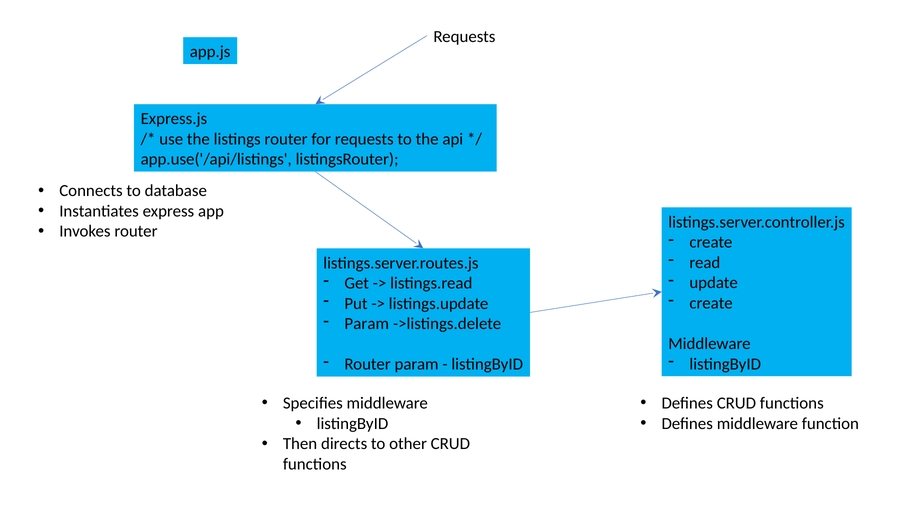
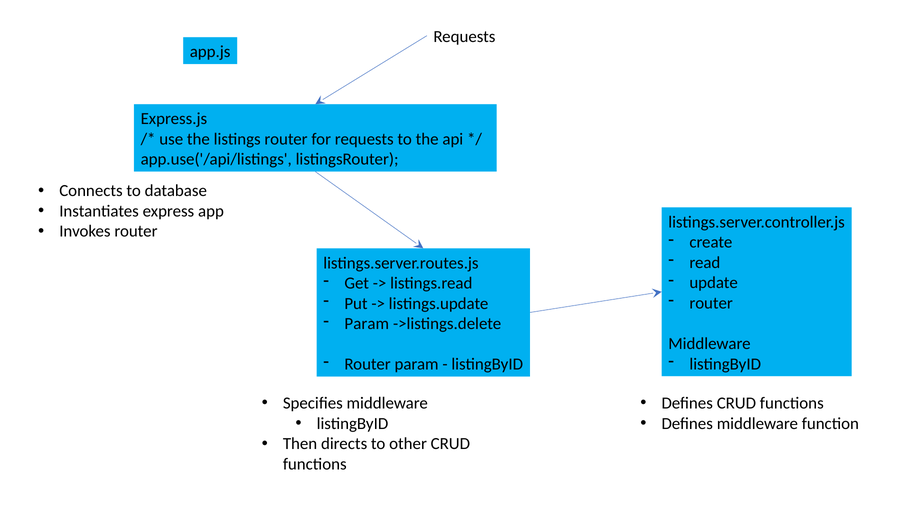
create: create -> router (711, 303)
